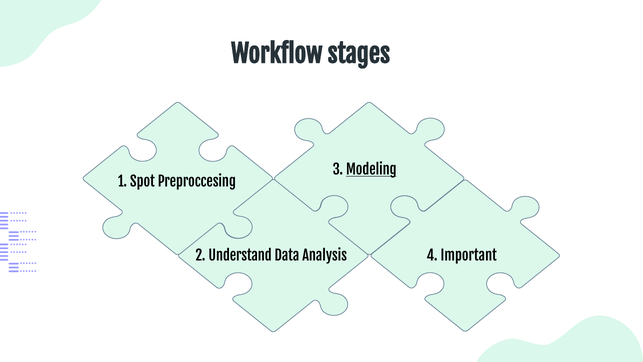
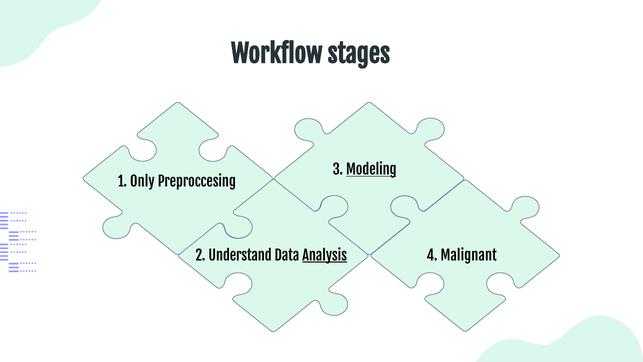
Spot: Spot -> Only (142, 182)
Analysis underline: none -> present (325, 256)
Important: Important -> Malignant (469, 256)
